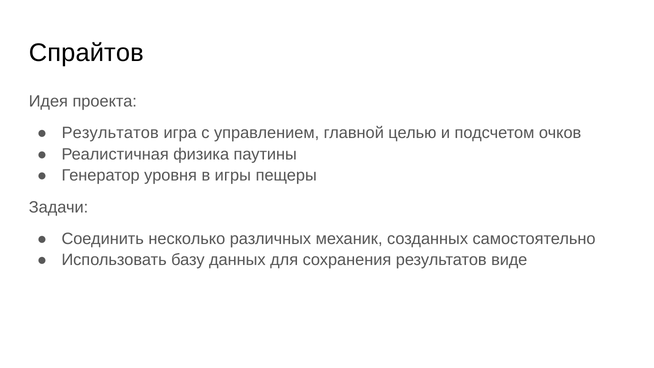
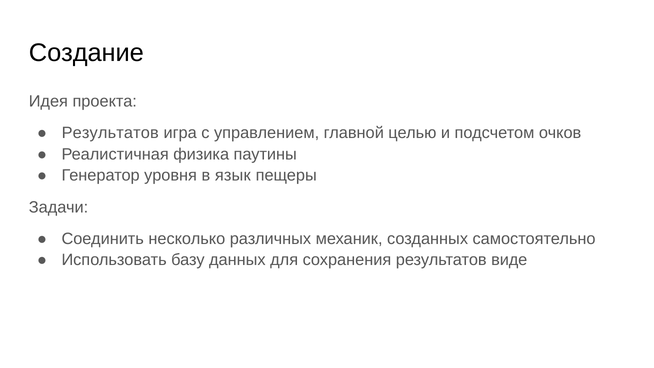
Спрайтов: Спрайтов -> Создание (86, 53)
игры: игры -> язык (233, 175)
